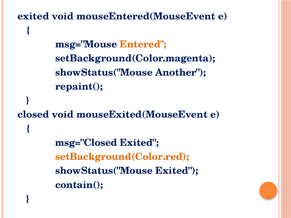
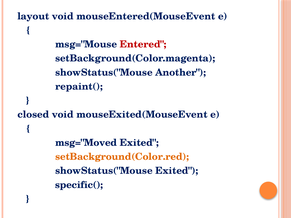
exited: exited -> layout (33, 16)
Entered colour: orange -> red (143, 44)
msg="Closed: msg="Closed -> msg="Moved (86, 143)
contain(: contain( -> specific( (79, 185)
